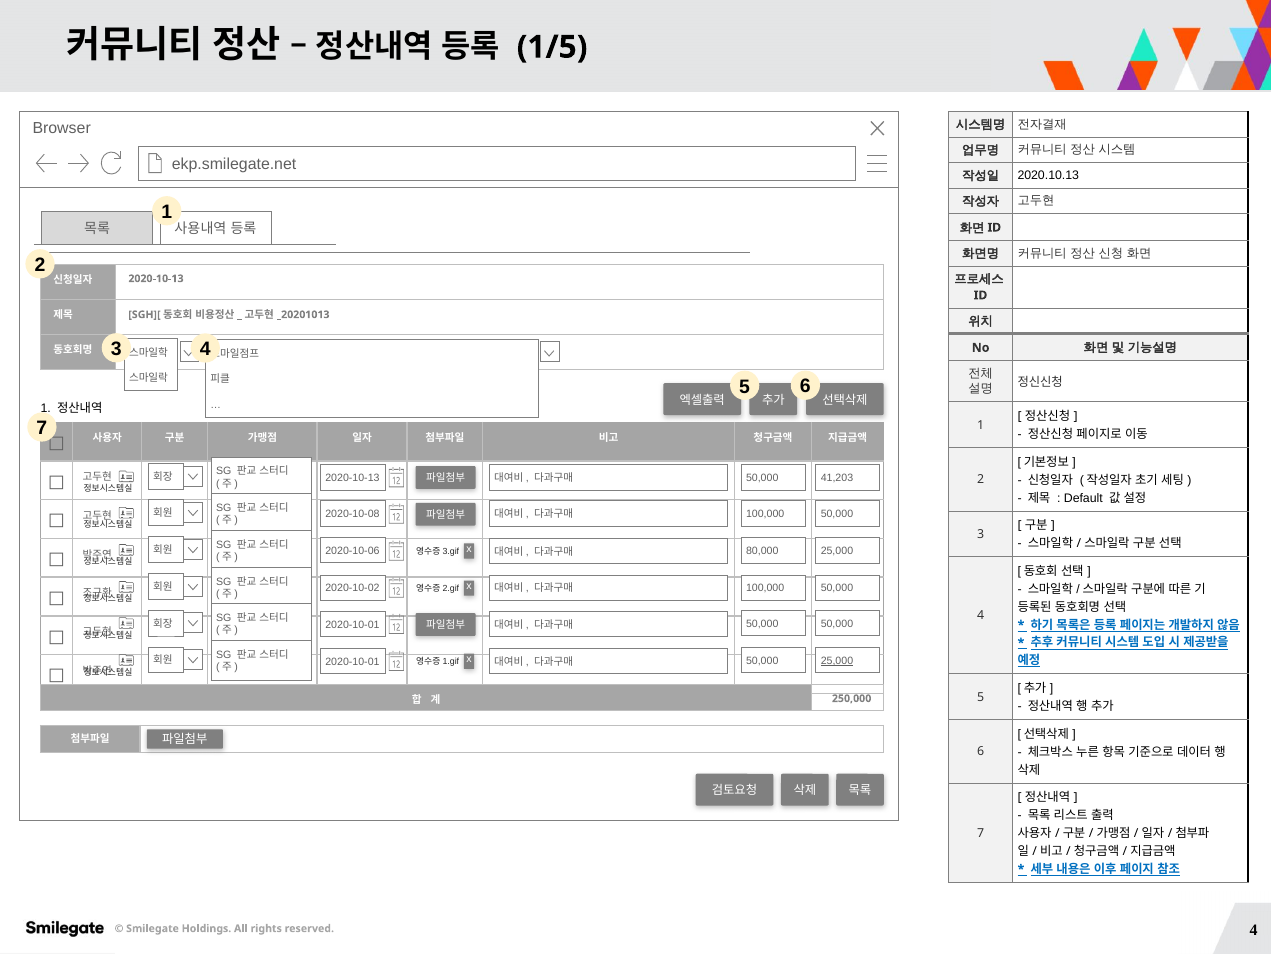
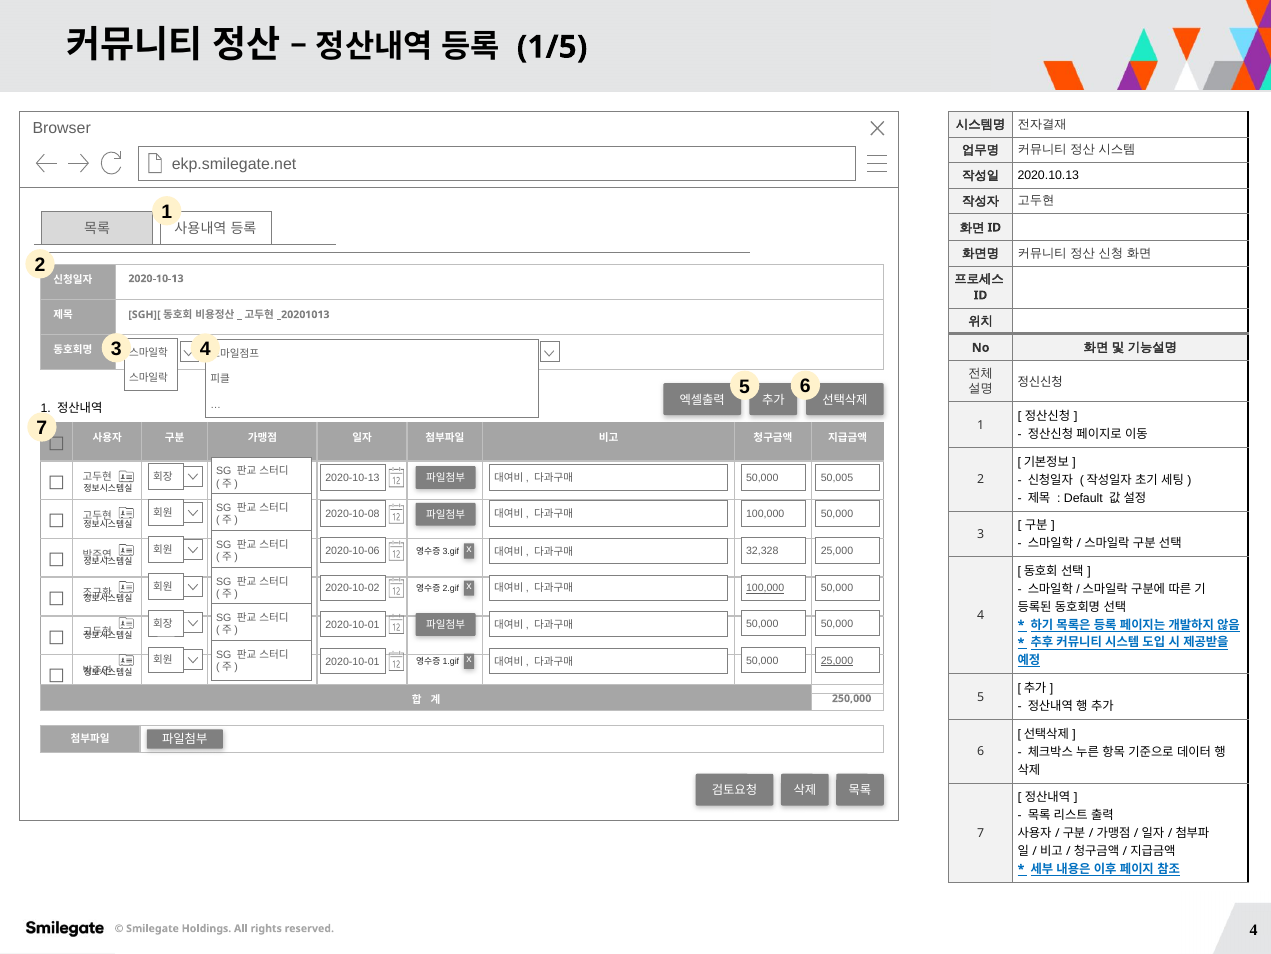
41,203: 41,203 -> 50,005 (837, 478)
80,000: 80,000 -> 32,328 (762, 551)
100,000 underline: none -> present (765, 588)
